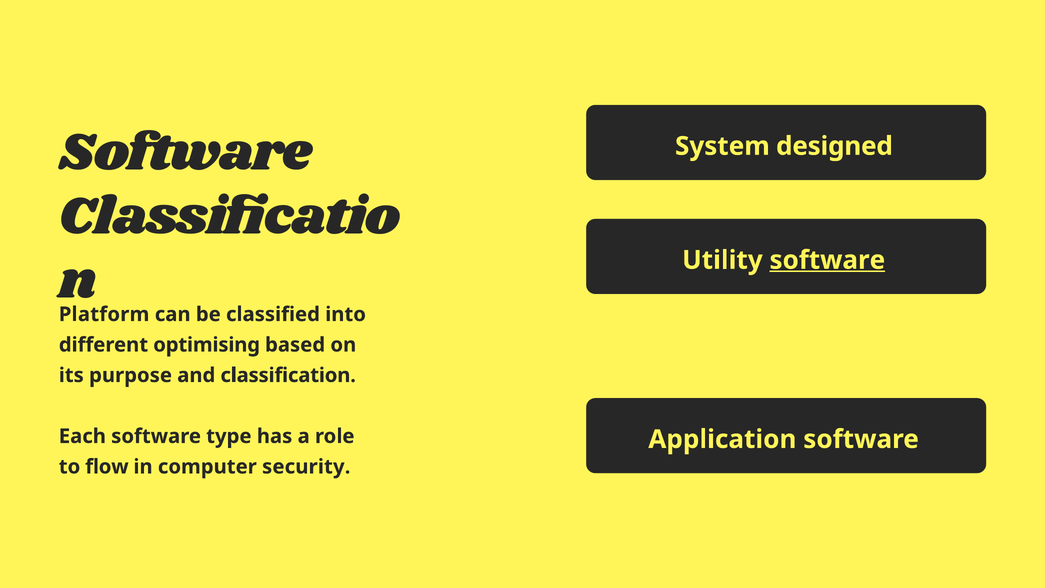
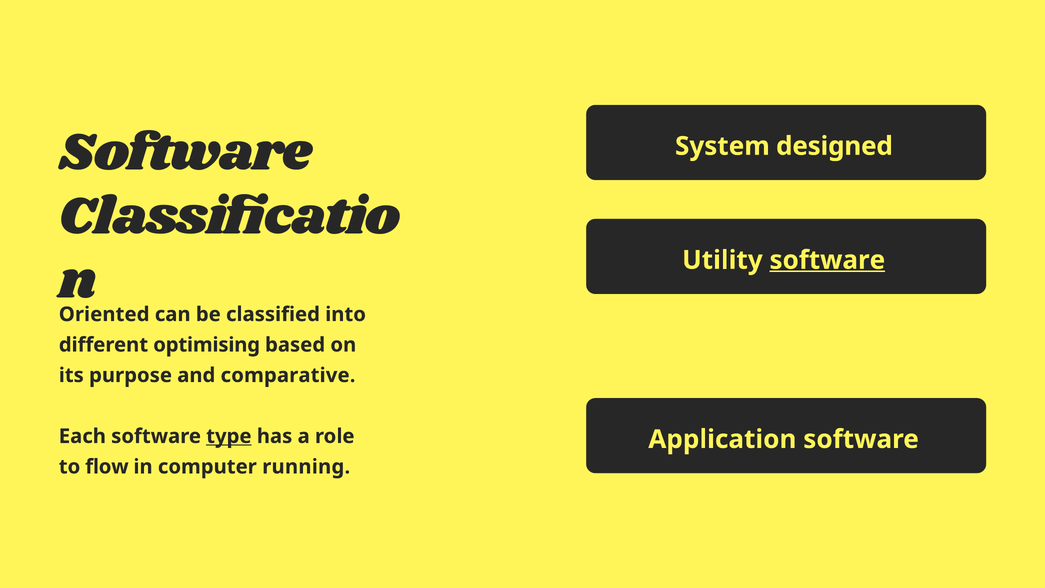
Platform: Platform -> Oriented (104, 314)
classification: classification -> comparative (288, 375)
type underline: none -> present (229, 436)
security: security -> running (306, 467)
